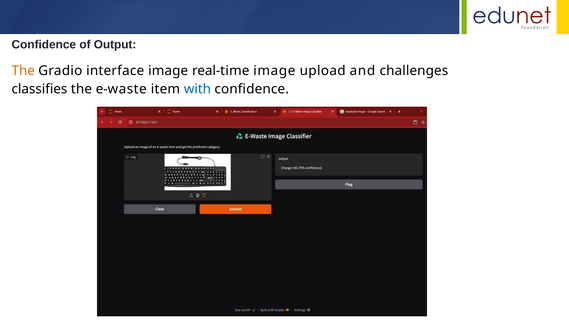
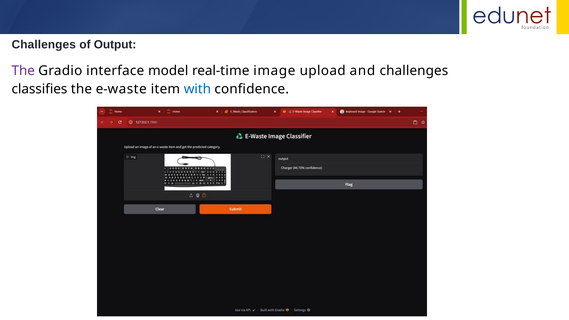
Confidence: Confidence -> Challenges (44, 45)
The colour: orange -> purple (23, 71)
interface image: image -> model (168, 71)
